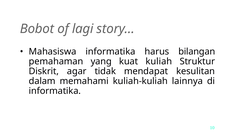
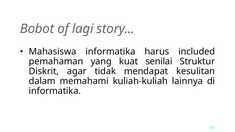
bilangan: bilangan -> included (197, 52)
kuliah: kuliah -> senilai (159, 61)
